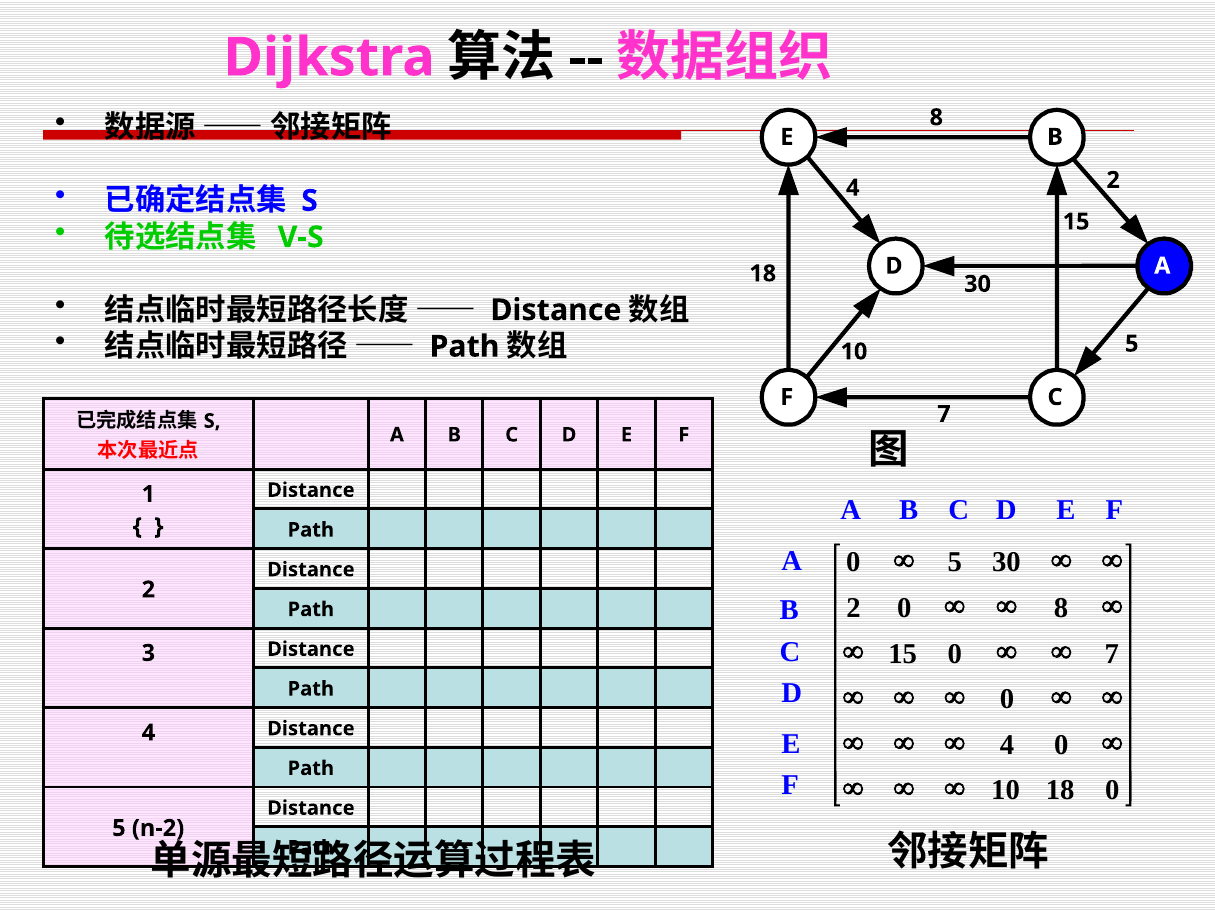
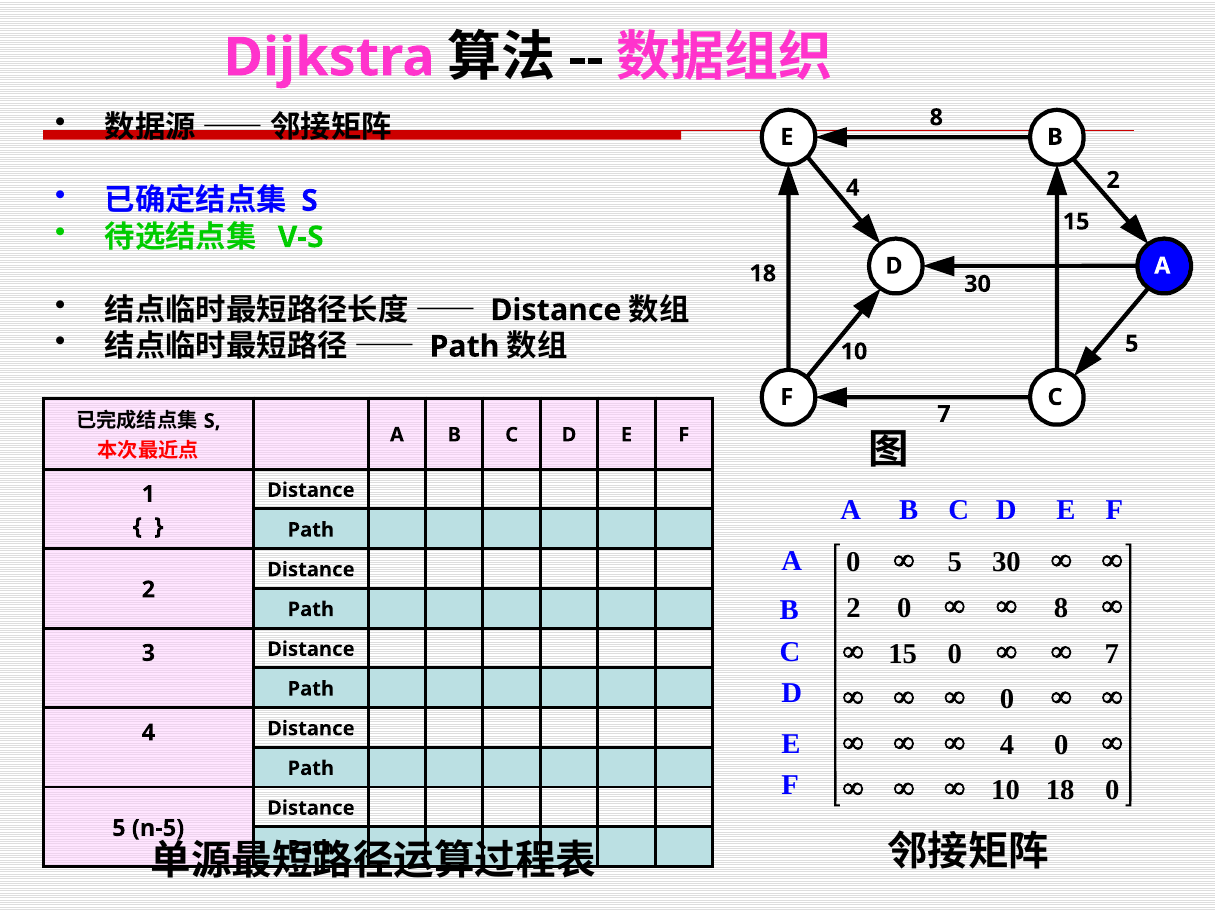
n-2: n-2 -> n-5 (158, 828)
